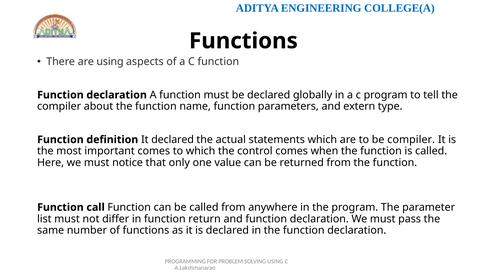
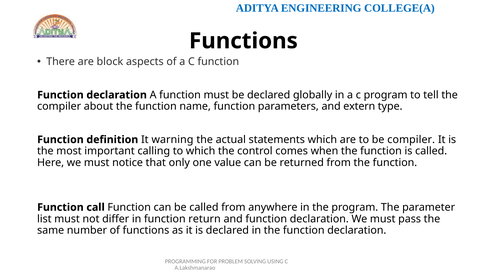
are using: using -> block (110, 62)
It declared: declared -> warning (172, 140)
important comes: comes -> calling (154, 151)
